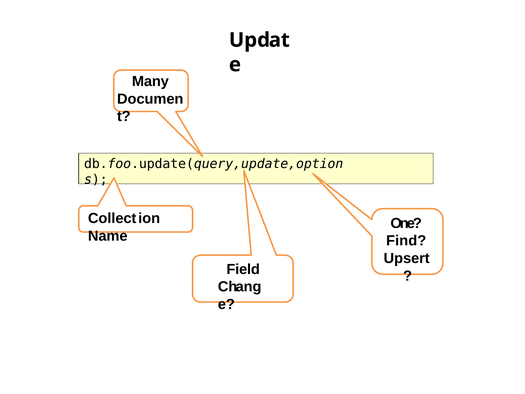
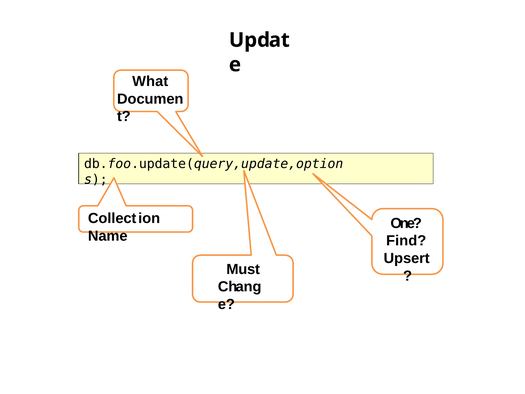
Many: Many -> What (150, 81)
Field: Field -> Must (243, 269)
